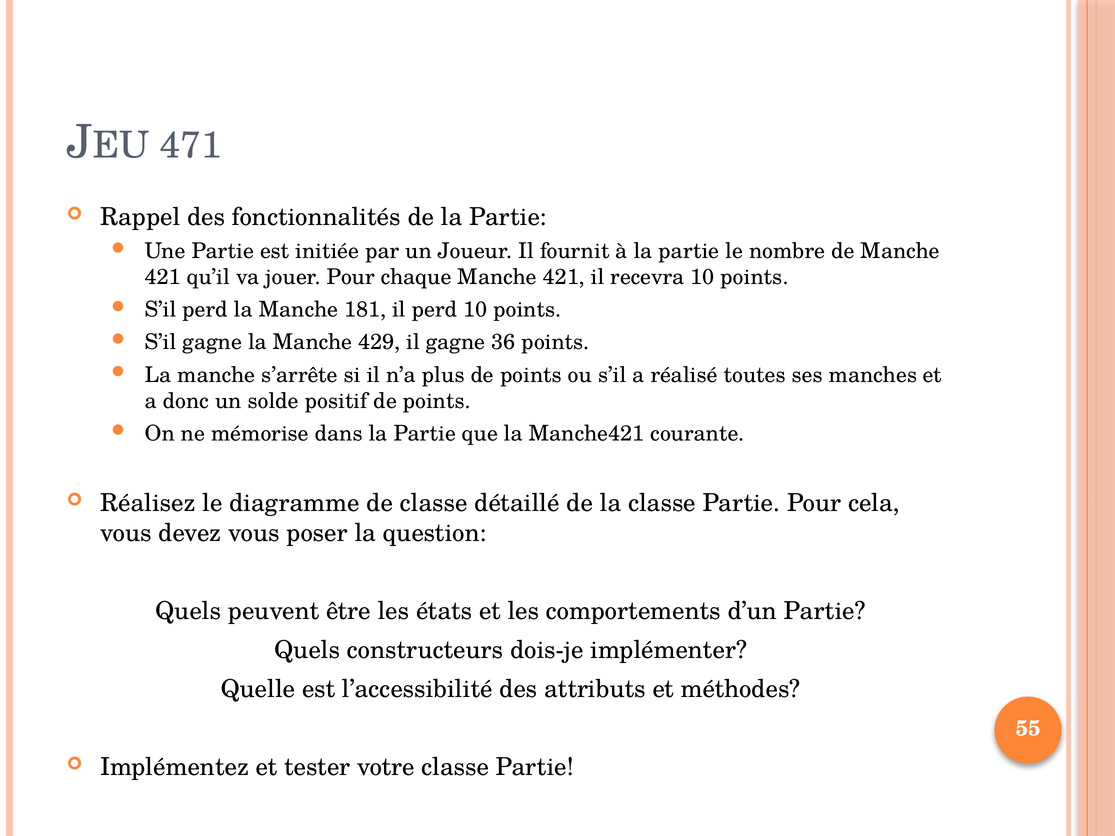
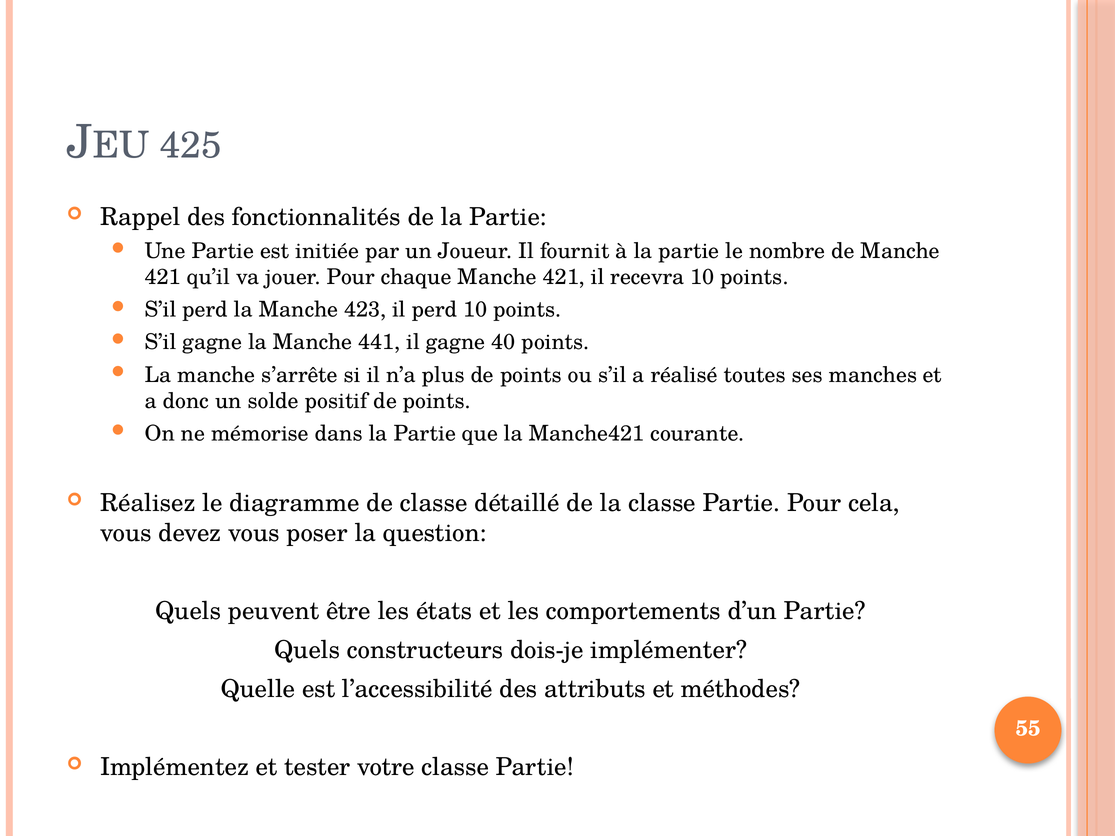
471: 471 -> 425 (191, 146)
181: 181 -> 423 (365, 310)
429: 429 -> 441 (379, 342)
36: 36 -> 40 (503, 342)
